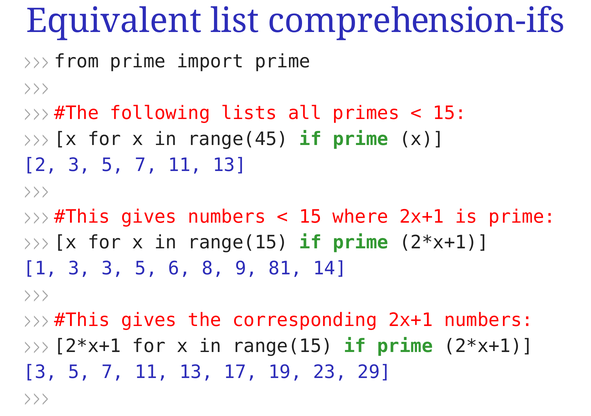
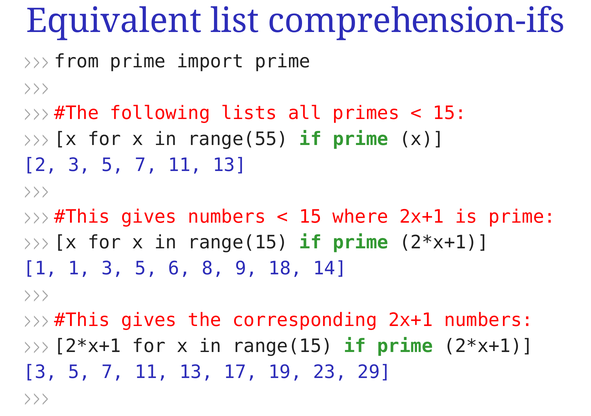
range(45: range(45 -> range(55 (238, 139)
1 3: 3 -> 1 (79, 269)
81: 81 -> 18 (285, 269)
